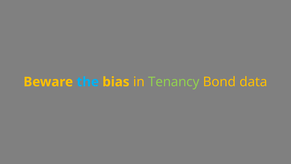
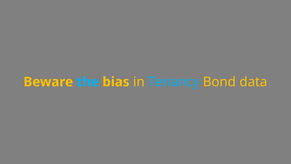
Tenancy colour: light green -> light blue (174, 82)
